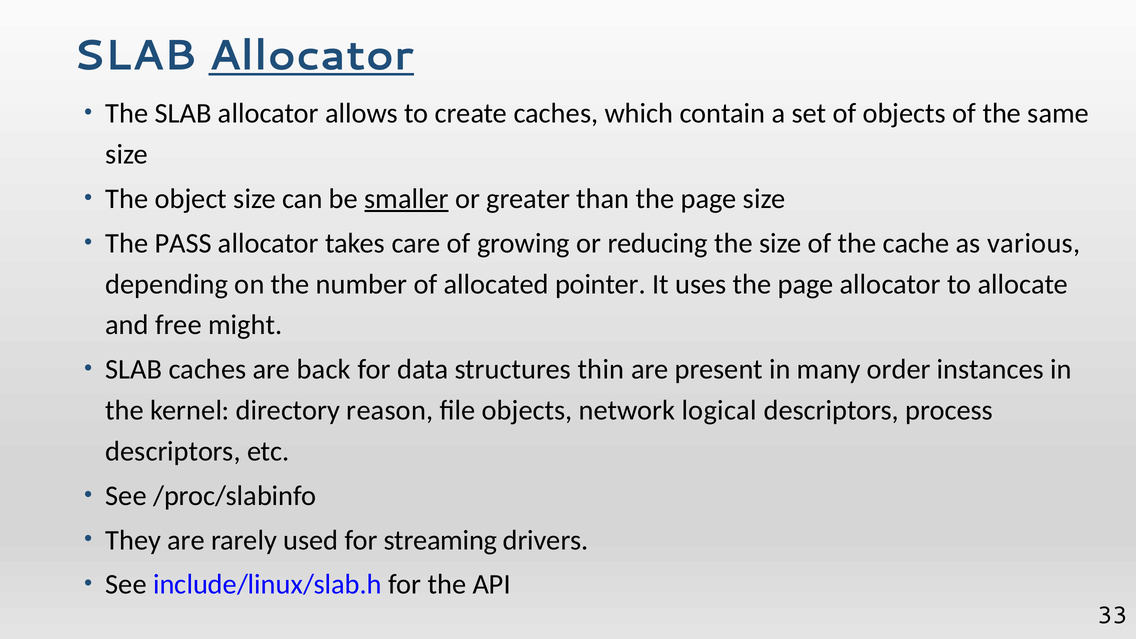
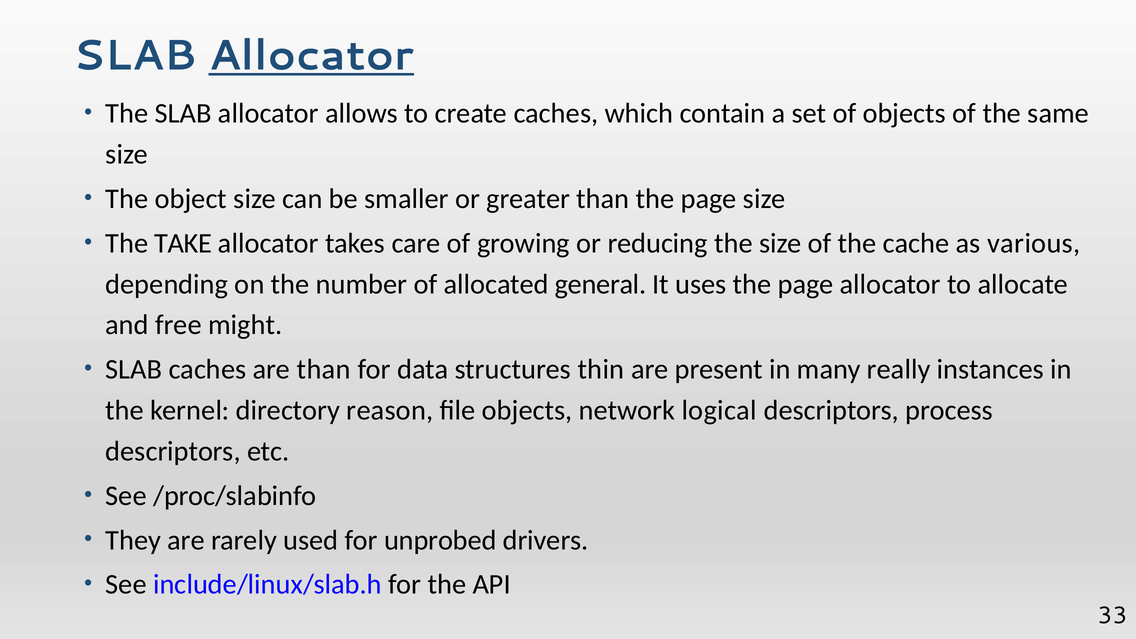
smaller underline: present -> none (407, 199)
PASS: PASS -> TAKE (183, 243)
pointer: pointer -> general (600, 284)
are back: back -> than (324, 370)
order: order -> really (899, 370)
streaming: streaming -> unprobed (440, 540)
